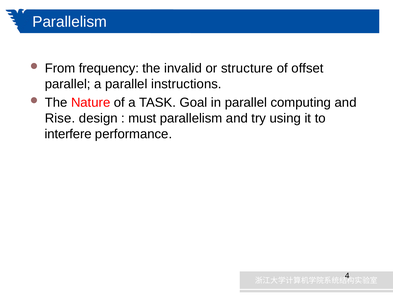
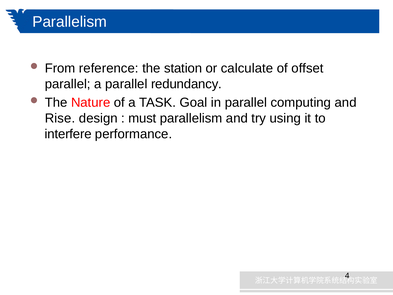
frequency: frequency -> reference (109, 68)
invalid: invalid -> station (183, 68)
structure: structure -> calculate (247, 68)
instructions: instructions -> redundancy (186, 84)
